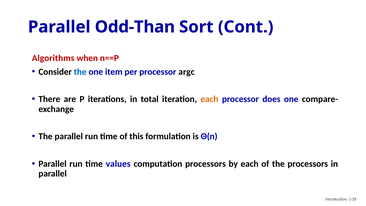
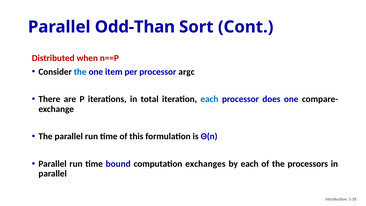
Algorithms: Algorithms -> Distributed (53, 58)
each colour: orange -> blue (209, 99)
values: values -> bound (118, 164)
computation processors: processors -> exchanges (205, 164)
